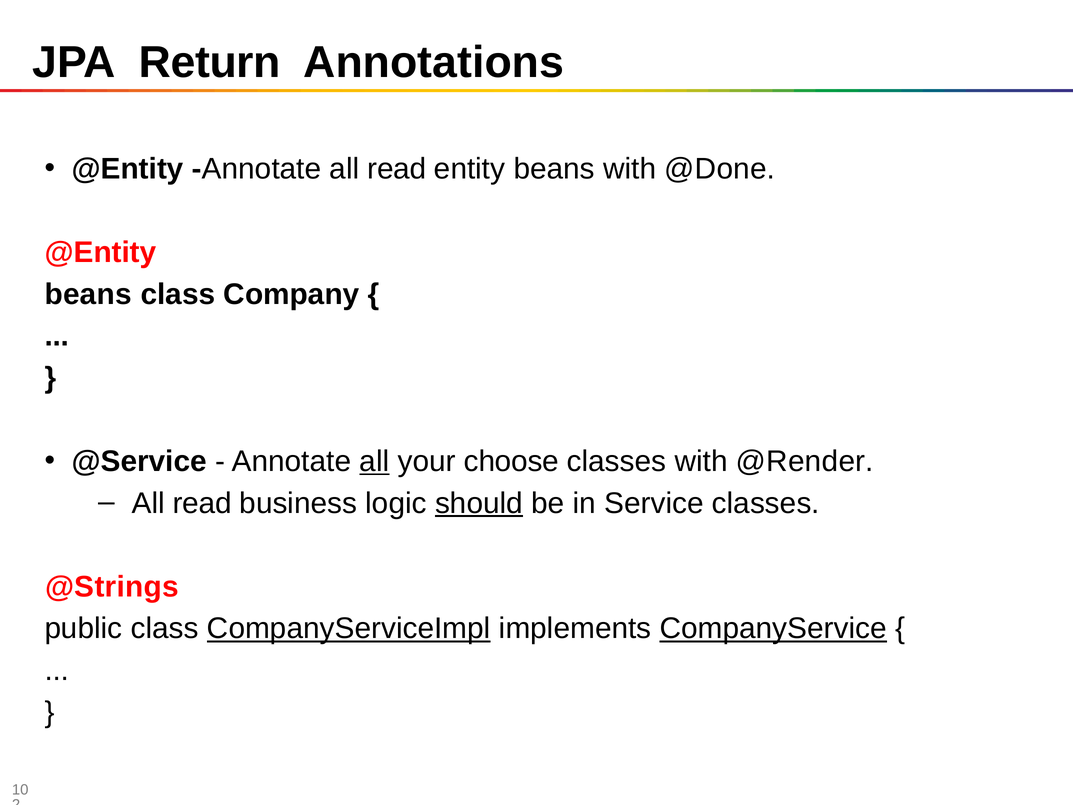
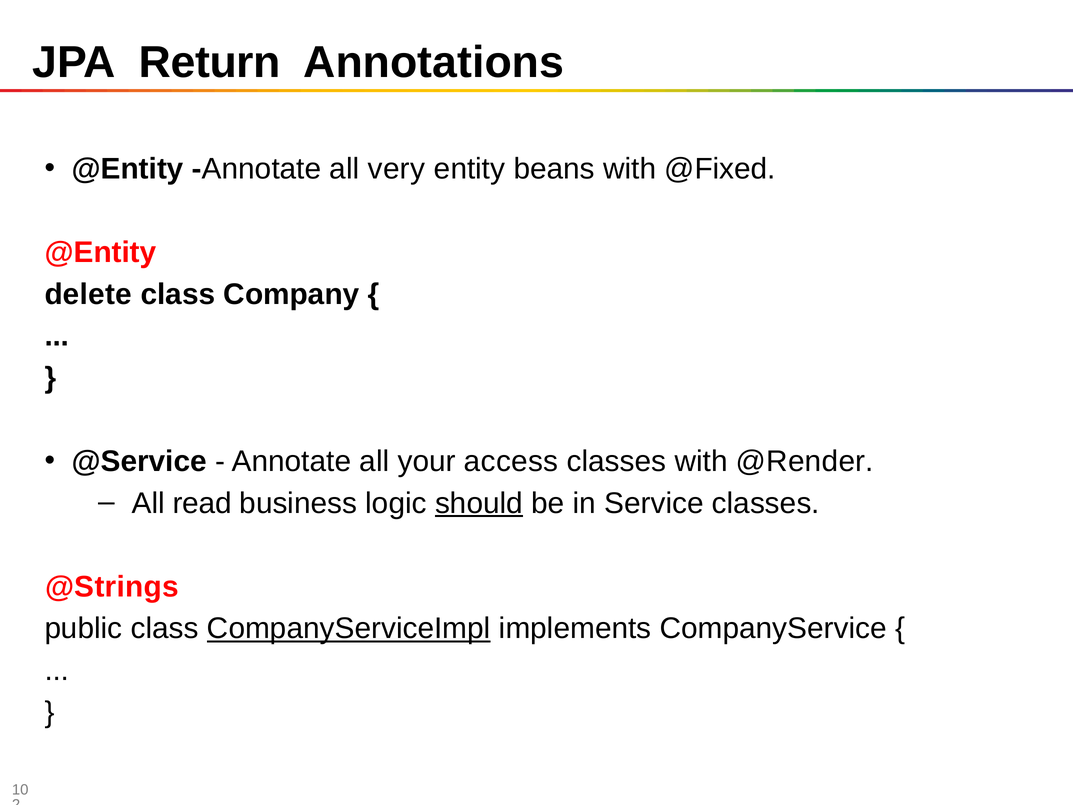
Annotate all read: read -> very (397, 169)
@Done: @Done -> @Fixed (720, 169)
beans: beans -> delete (88, 294)
all underline: present -> none (374, 461)
choose: choose -> access (511, 461)
CompanyService underline: present -> none (773, 628)
